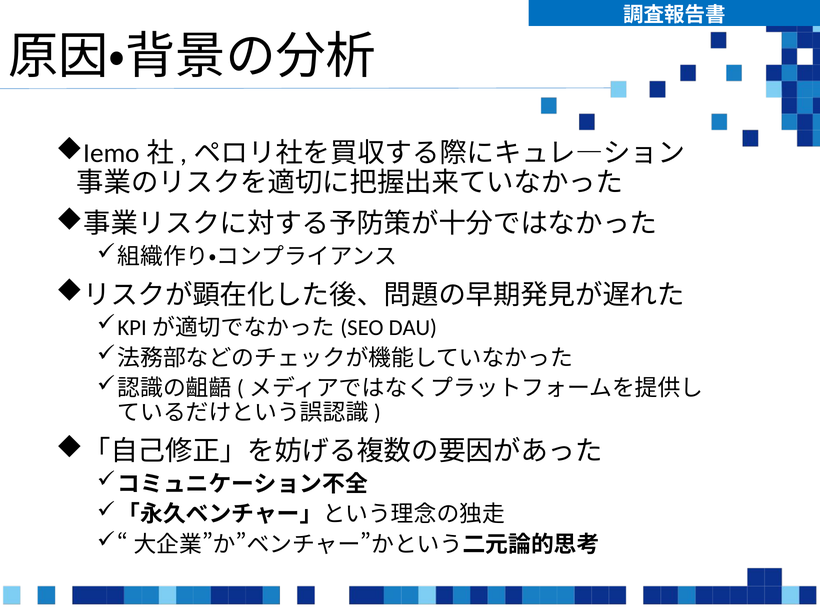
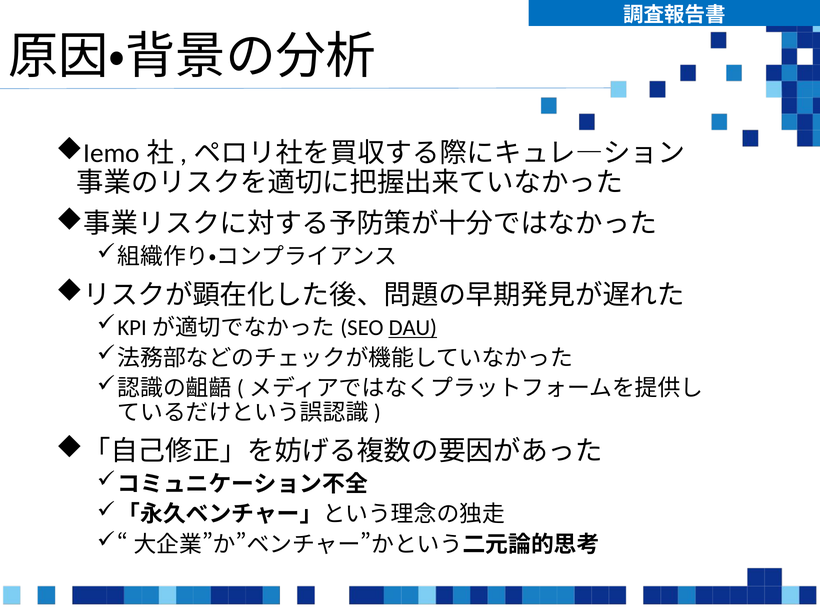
DAU underline: none -> present (413, 328)
